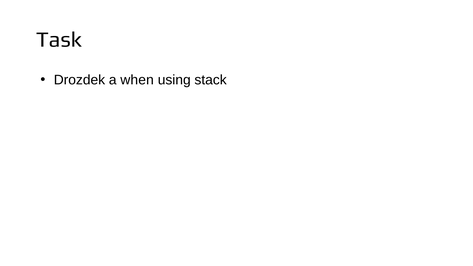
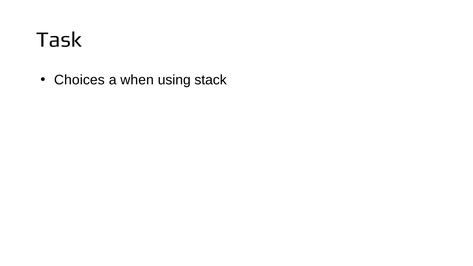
Drozdek: Drozdek -> Choices (79, 80)
